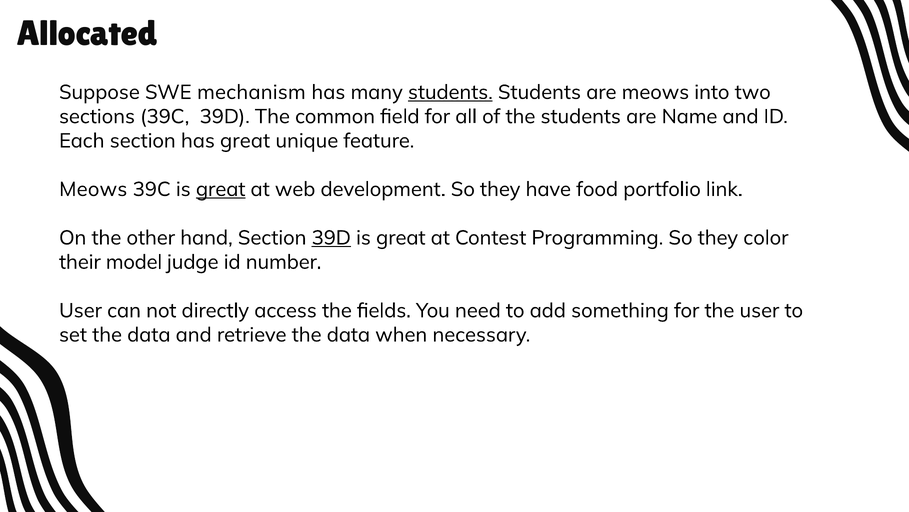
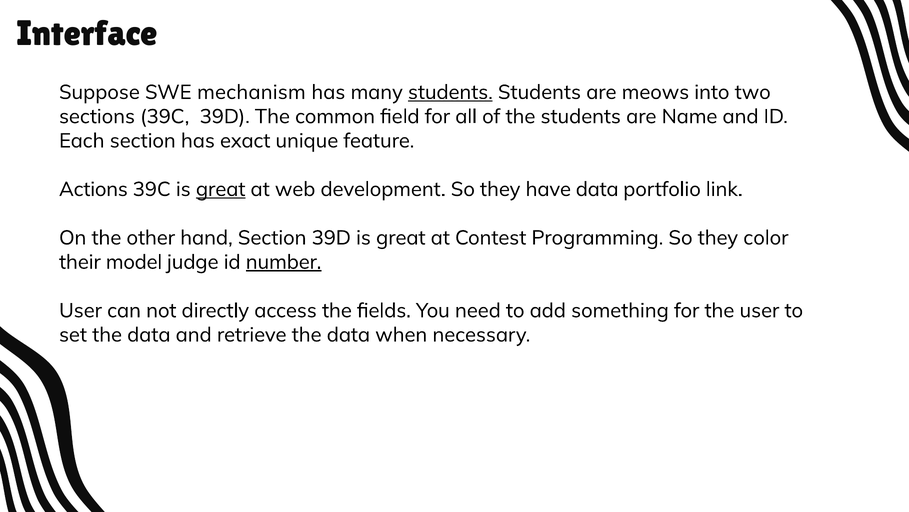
Allocated: Allocated -> Interface (87, 33)
has great: great -> exact (245, 141)
Meows: Meows -> Actions (93, 189)
have food: food -> data (597, 189)
39D underline: present -> none (331, 238)
number underline: none -> present (284, 262)
